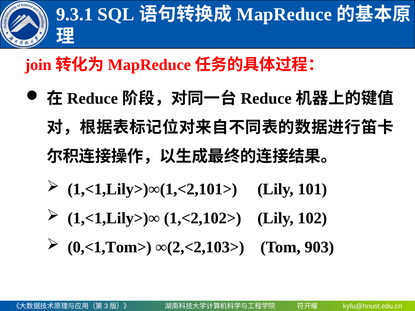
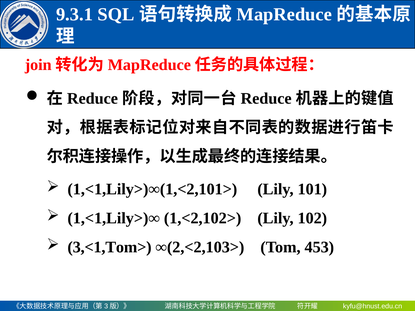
0,<1,Tom>: 0,<1,Tom> -> 3,<1,Tom> (110, 247)
903: 903 -> 453 (319, 247)
